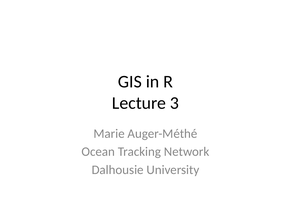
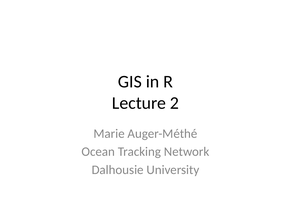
3: 3 -> 2 (174, 103)
